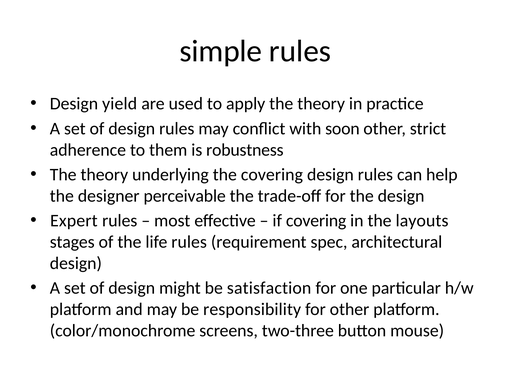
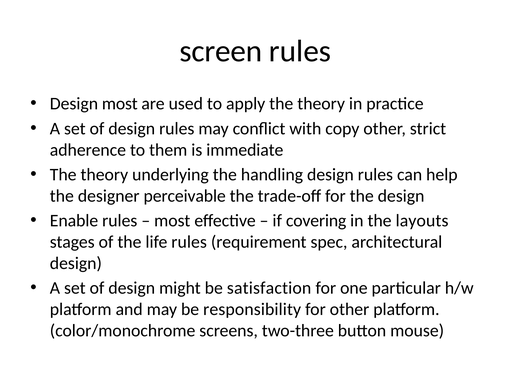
simple: simple -> screen (221, 51)
Design yield: yield -> most (120, 104)
soon: soon -> copy (342, 129)
robustness: robustness -> immediate (245, 150)
the covering: covering -> handling (272, 175)
Expert: Expert -> Enable (74, 221)
